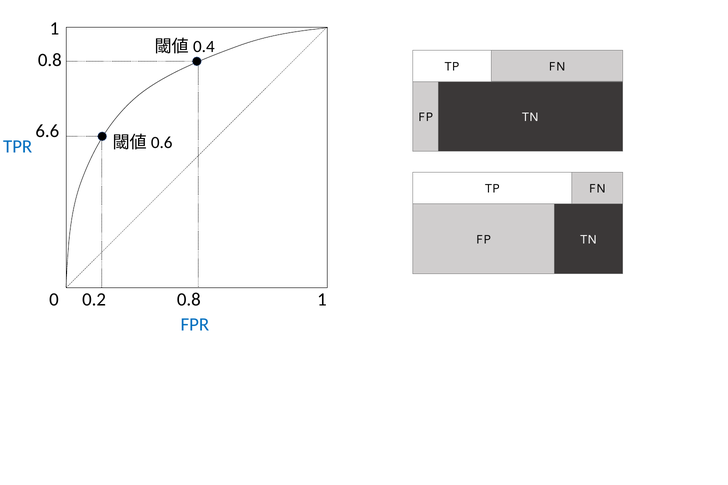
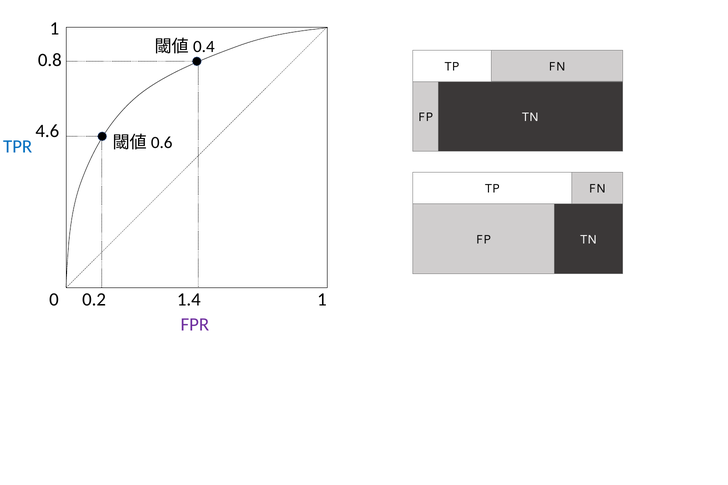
6.6: 6.6 -> 4.6 (47, 131)
0.8: 0.8 -> 1.4 (189, 300)
FPR colour: blue -> purple (195, 325)
